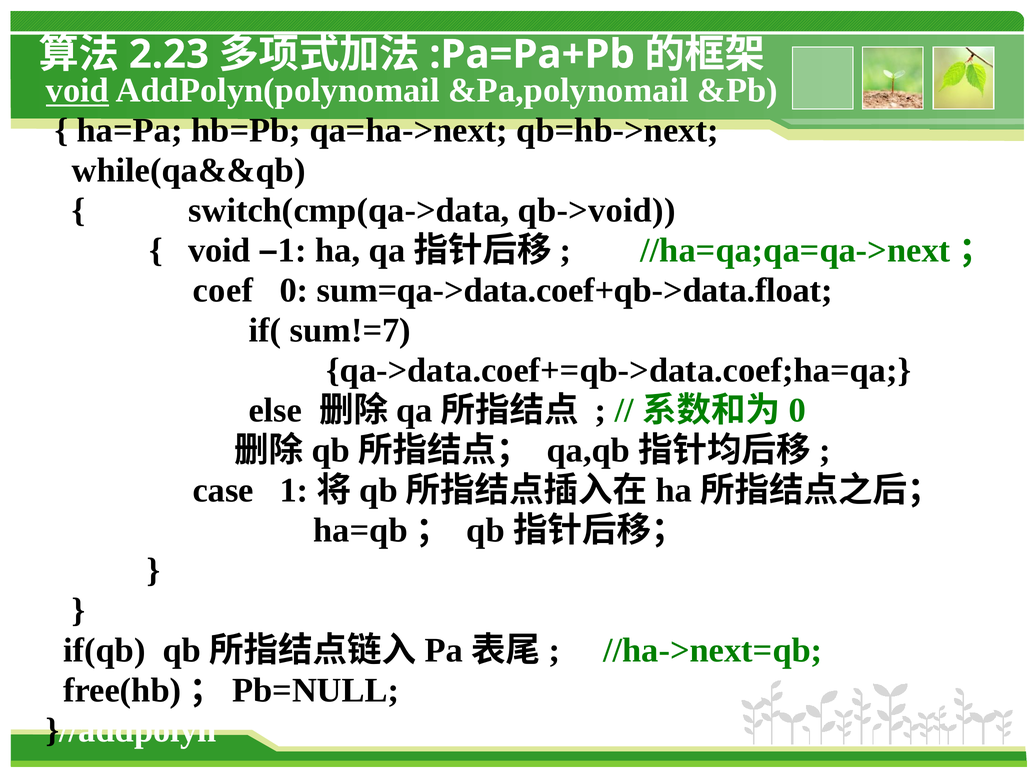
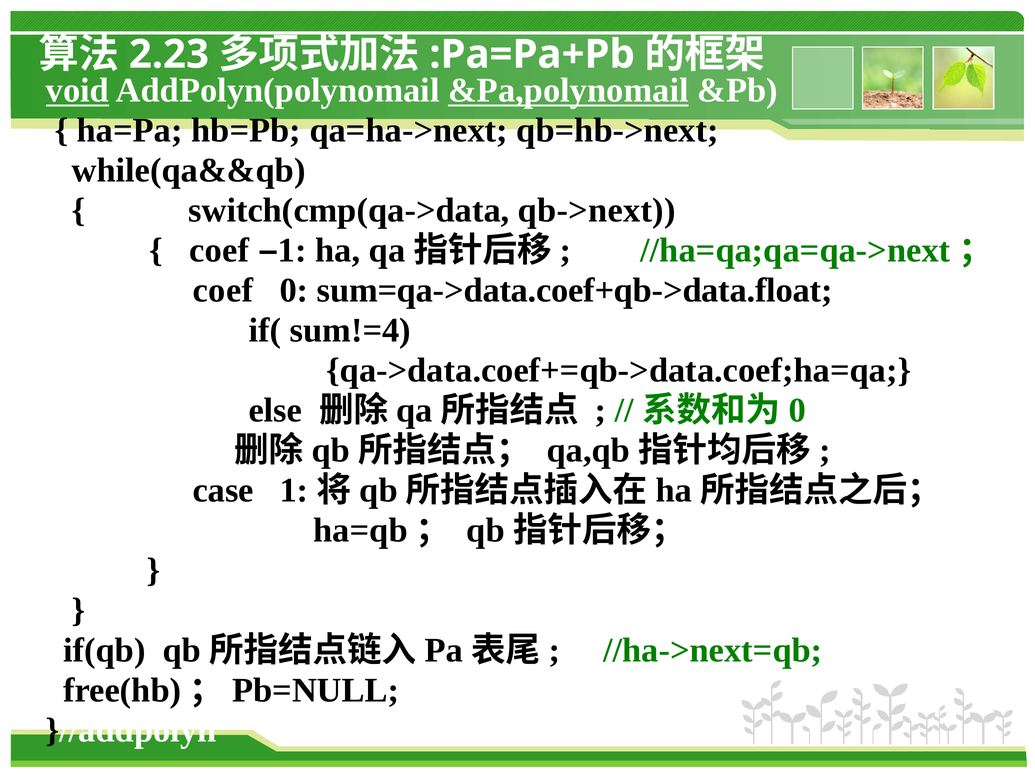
&Pa,polynomail underline: none -> present (568, 91)
qb->void: qb->void -> qb->next (597, 211)
void: void -> coef (219, 251)
sum!=7: sum!=7 -> sum!=4 (350, 331)
